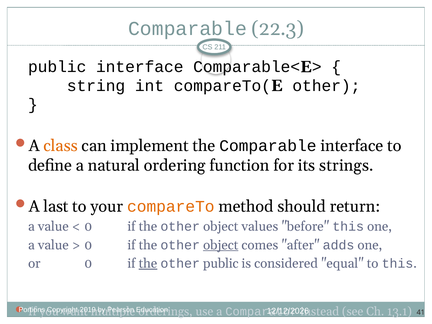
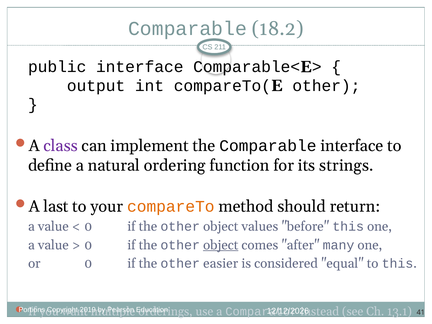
22.3: 22.3 -> 18.2 (278, 29)
string: string -> output (96, 86)
class colour: orange -> purple (61, 146)
adds: adds -> many (339, 245)
the underline: present -> none (148, 264)
other public: public -> easier (221, 264)
